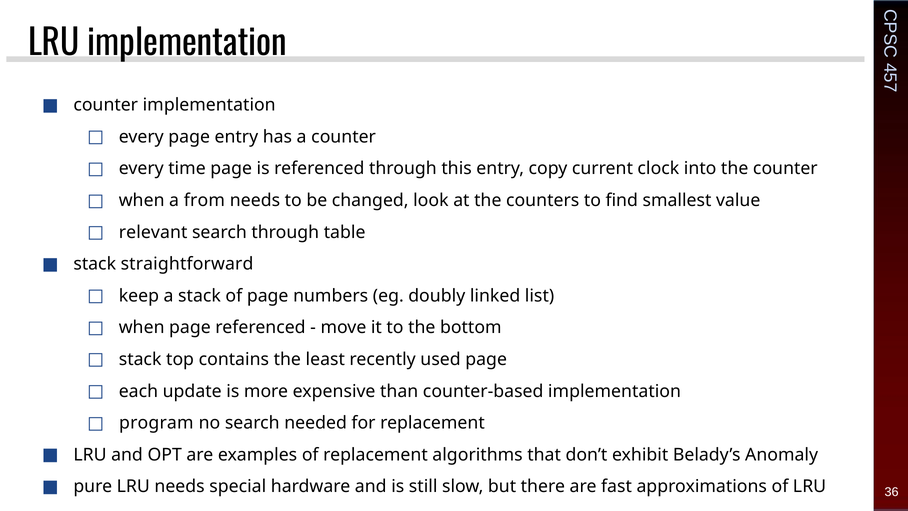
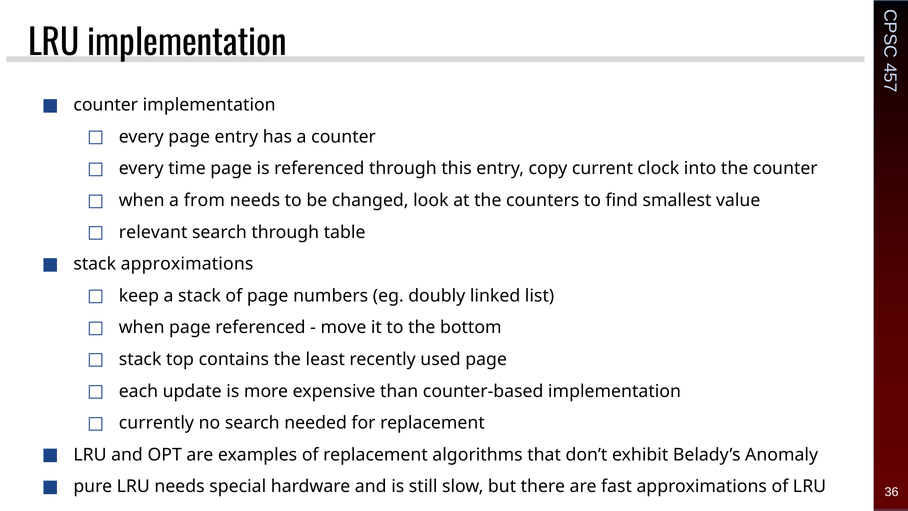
stack straightforward: straightforward -> approximations (187, 264)
program: program -> currently (156, 423)
